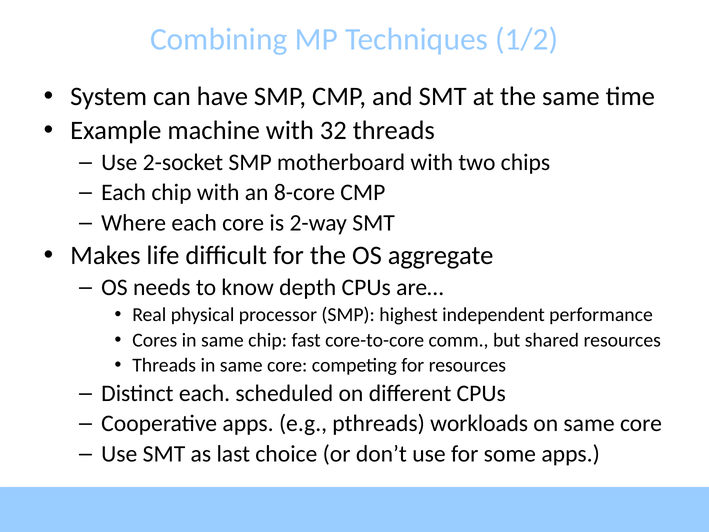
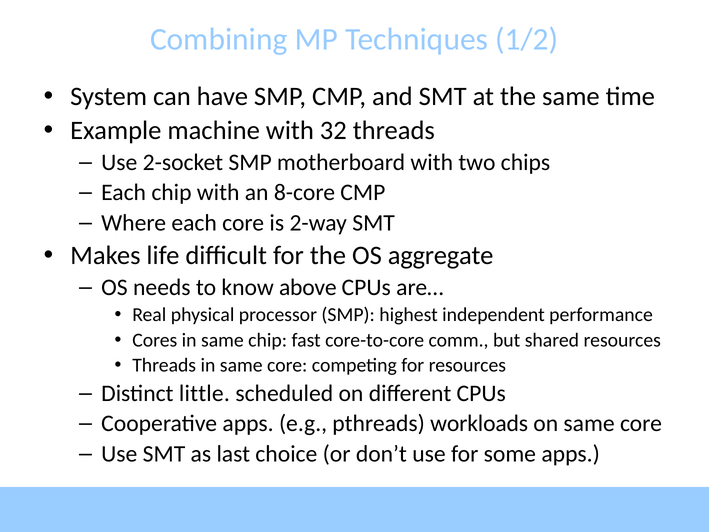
depth: depth -> above (308, 287)
Distinct each: each -> little (204, 393)
